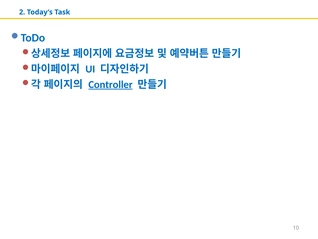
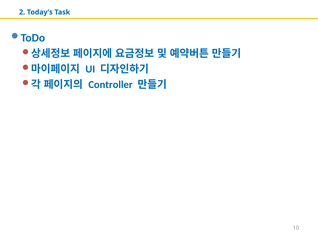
Controller underline: present -> none (111, 84)
